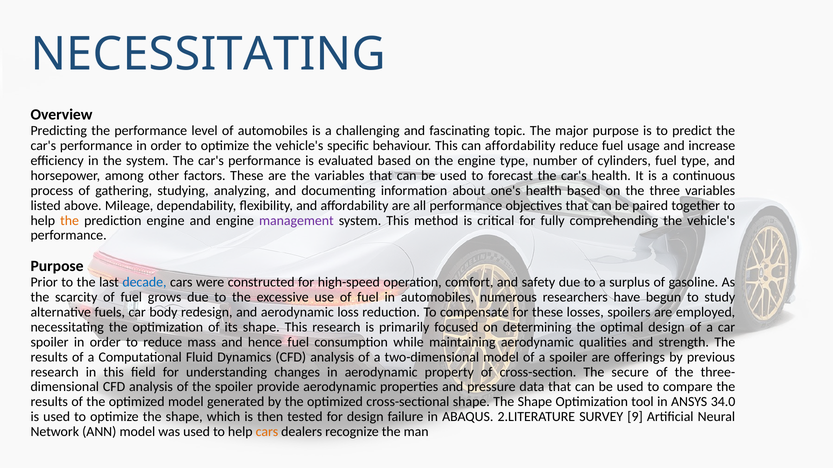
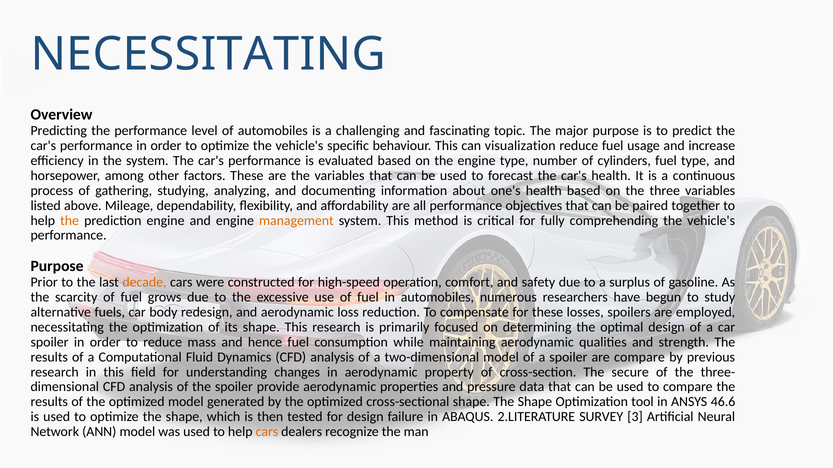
can affordability: affordability -> visualization (520, 146)
management colour: purple -> orange (296, 221)
decade colour: blue -> orange (144, 283)
are offerings: offerings -> compare (639, 357)
34.0: 34.0 -> 46.6 (723, 402)
9: 9 -> 3 (635, 417)
